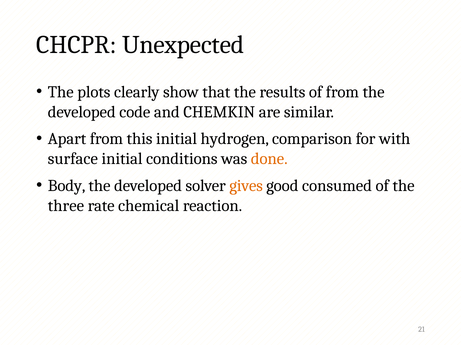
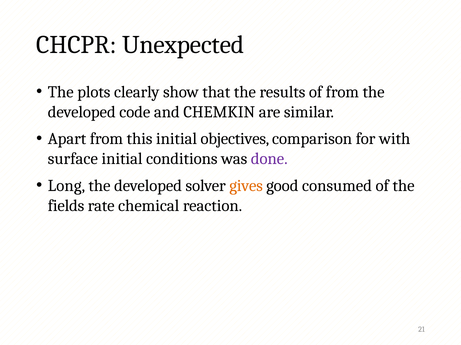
hydrogen: hydrogen -> objectives (235, 139)
done colour: orange -> purple (269, 159)
Body: Body -> Long (66, 186)
three: three -> fields (66, 206)
